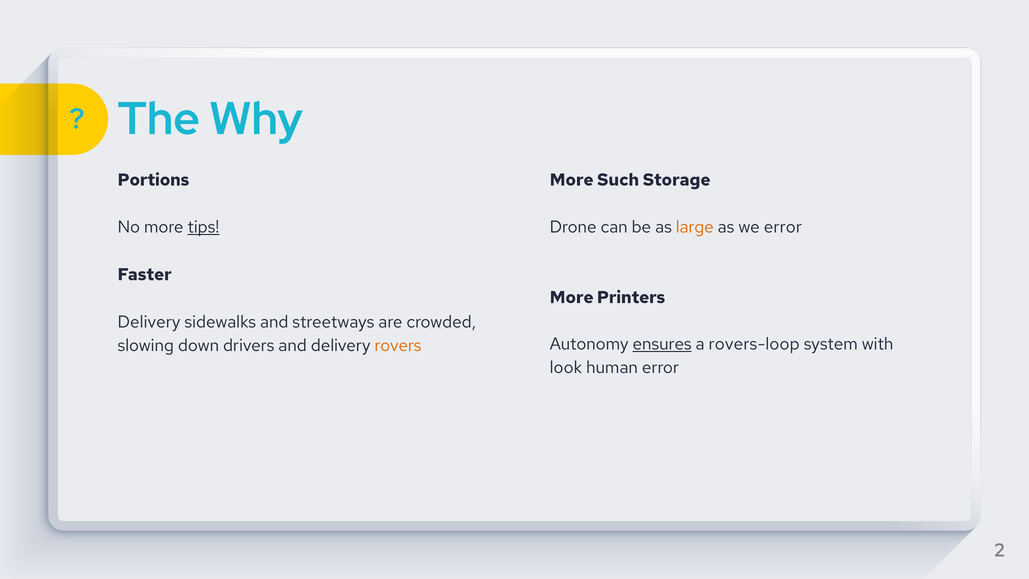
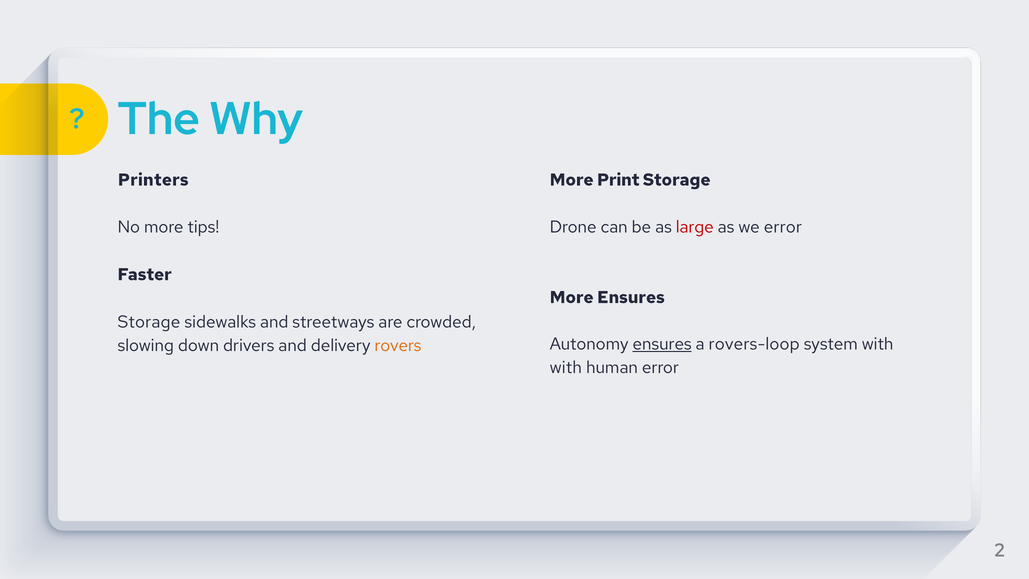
Portions: Portions -> Printers (153, 180)
Such: Such -> Print (618, 180)
tips underline: present -> none (203, 227)
large colour: orange -> red (695, 227)
More Printers: Printers -> Ensures (631, 297)
Delivery: Delivery -> Storage (149, 322)
look: look -> with (566, 367)
